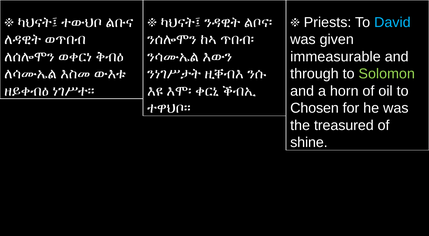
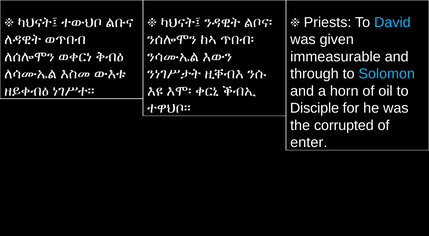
Solomon colour: light green -> light blue (387, 74)
Chosen: Chosen -> Disciple (315, 108)
treasured: treasured -> corrupted (344, 125)
shine: shine -> enter (309, 143)
